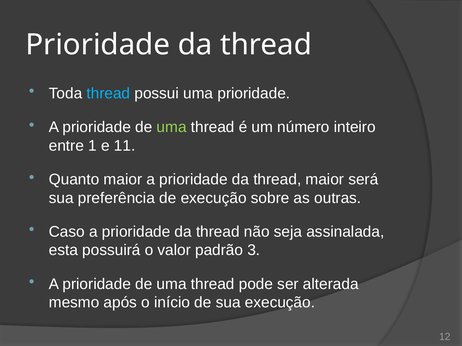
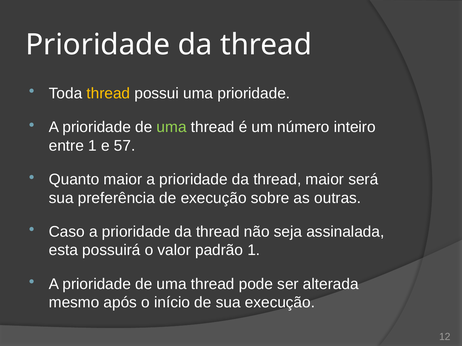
thread colour: light blue -> yellow (108, 93)
11: 11 -> 57 (125, 146)
padrão 3: 3 -> 1 (254, 251)
